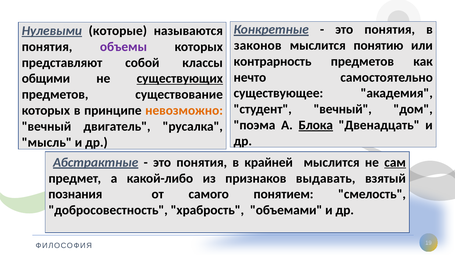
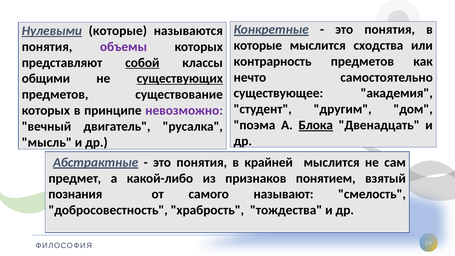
законов: законов -> которые (258, 45)
понятию: понятию -> сходства (378, 45)
собой underline: none -> present (142, 63)
студент вечный: вечный -> другим (343, 109)
невозможно colour: orange -> purple (184, 110)
сам underline: present -> none (395, 162)
выдавать: выдавать -> понятием (326, 178)
понятием: понятием -> называют (284, 194)
объемами: объемами -> тождества (286, 210)
